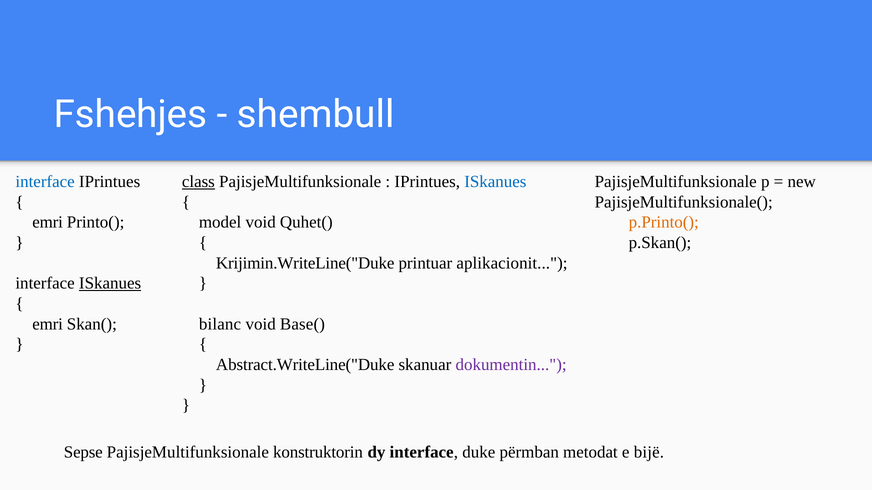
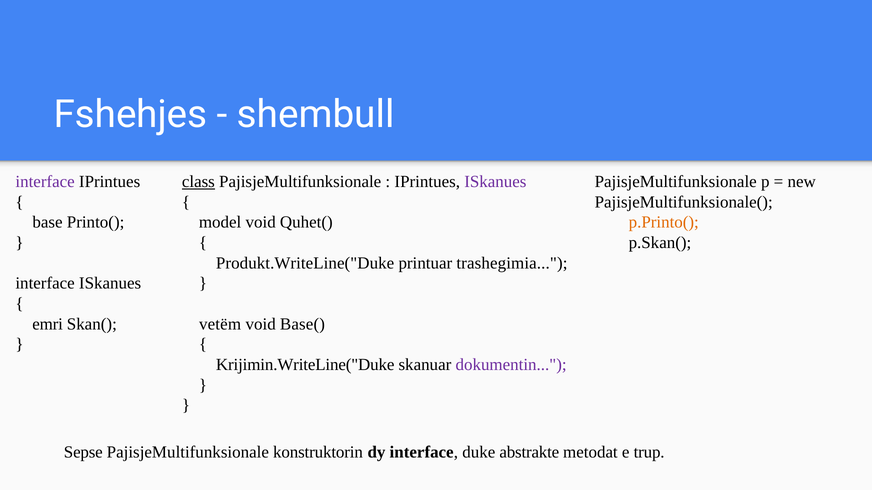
interface colour: blue -> purple (45, 182)
ISkanues colour: blue -> purple (495, 182)
emri: emri -> base (48, 223)
Krijimin.WriteLine("Duke: Krijimin.WriteLine("Duke -> Produkt.WriteLine("Duke (305, 263)
aplikacionit: aplikacionit -> trashegimia (512, 263)
ISkanues underline: present -> none (110, 284)
bilanc: bilanc -> vetëm (220, 324)
Abstract.WriteLine("Duke: Abstract.WriteLine("Duke -> Krijimin.WriteLine("Duke (305, 365)
përmban: përmban -> abstrakte (529, 452)
bijë: bijë -> trup (649, 452)
